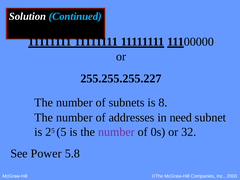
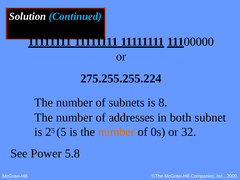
255.255.255.227: 255.255.255.227 -> 275.255.255.224 (121, 79)
need: need -> both (181, 118)
number colour: purple -> orange (116, 132)
